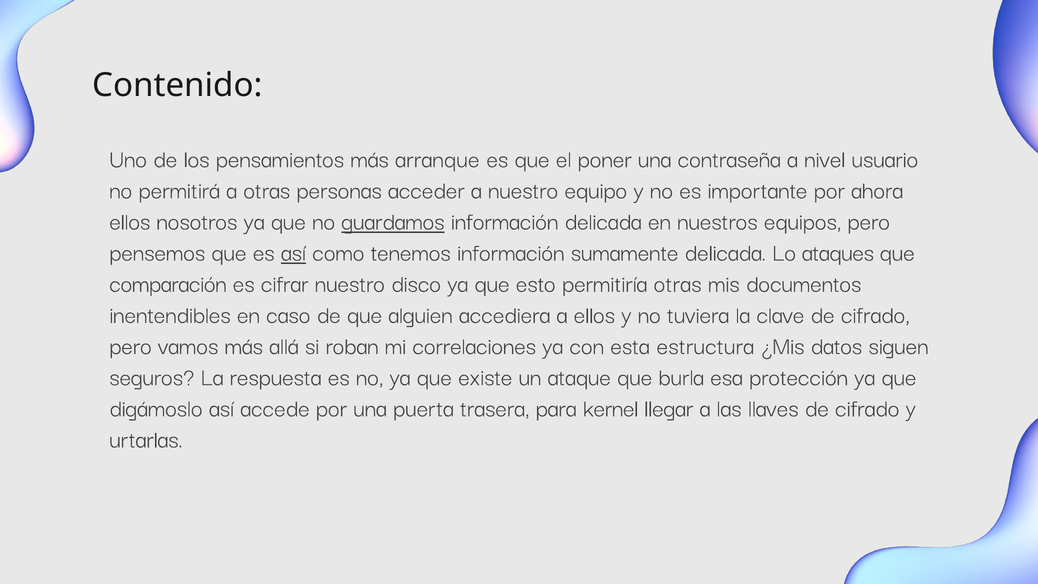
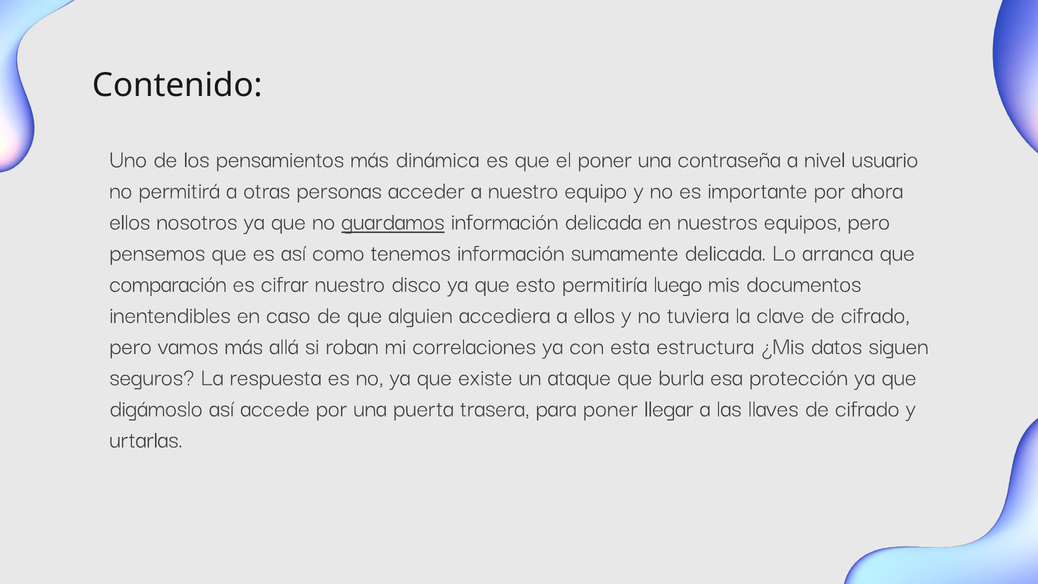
arranque: arranque -> dinámica (437, 159)
así underline: present -> none (294, 252)
ataques: ataques -> arranca (838, 252)
permitiría otras: otras -> luego (678, 283)
para kernel: kernel -> poner (610, 408)
